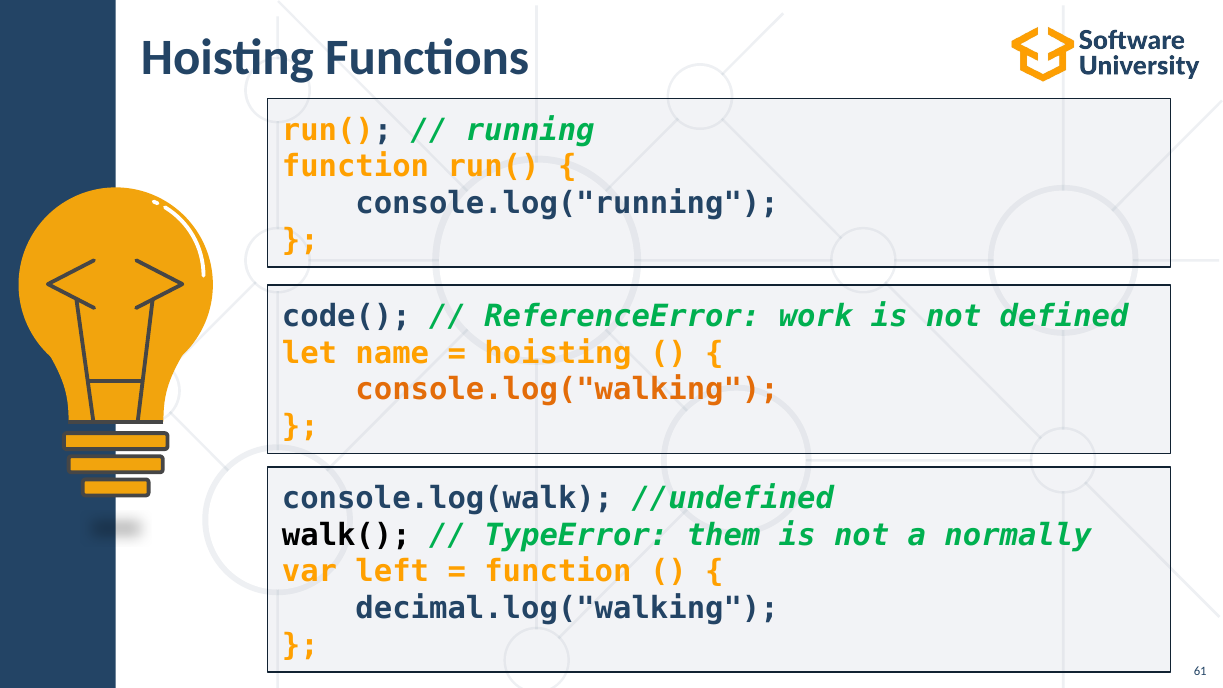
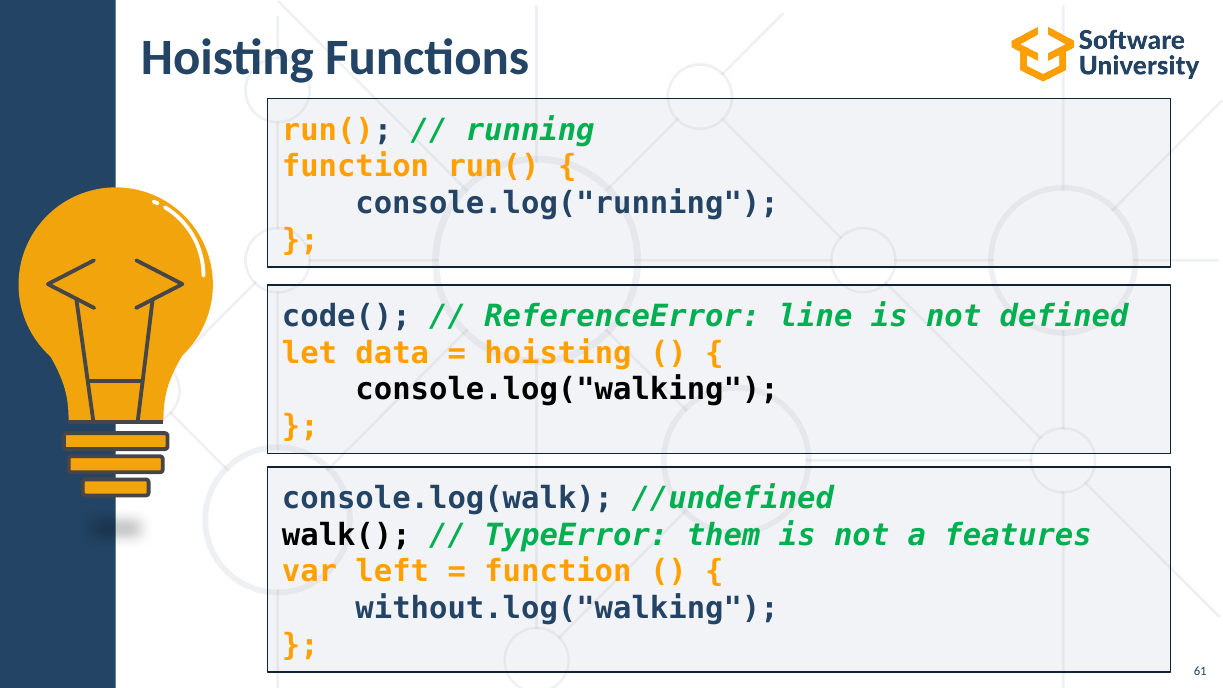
work: work -> line (816, 316)
name: name -> data (392, 353)
console.log("walking colour: orange -> black (567, 390)
normally: normally -> features (1018, 535)
decimal.log("walking: decimal.log("walking -> without.log("walking (567, 608)
